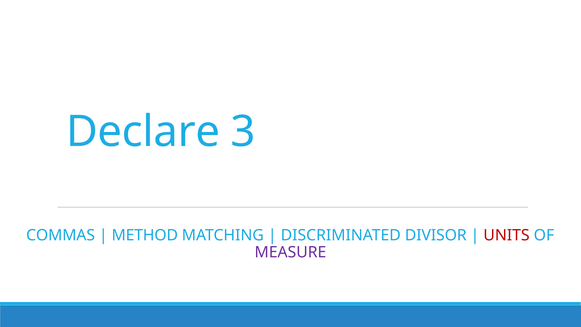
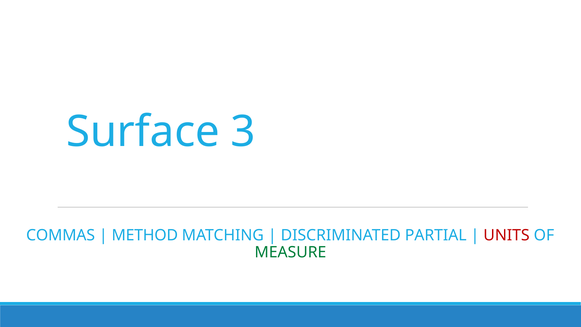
Declare: Declare -> Surface (143, 132)
DIVISOR: DIVISOR -> PARTIAL (436, 235)
MEASURE colour: purple -> green (290, 252)
